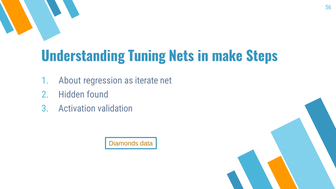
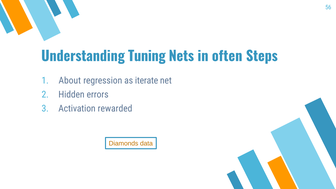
make: make -> often (227, 56)
found: found -> errors (98, 95)
validation: validation -> rewarded (115, 109)
